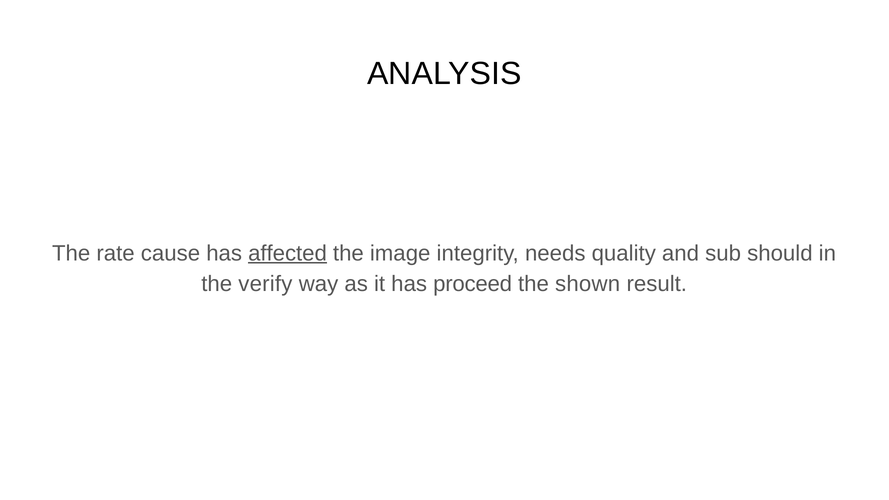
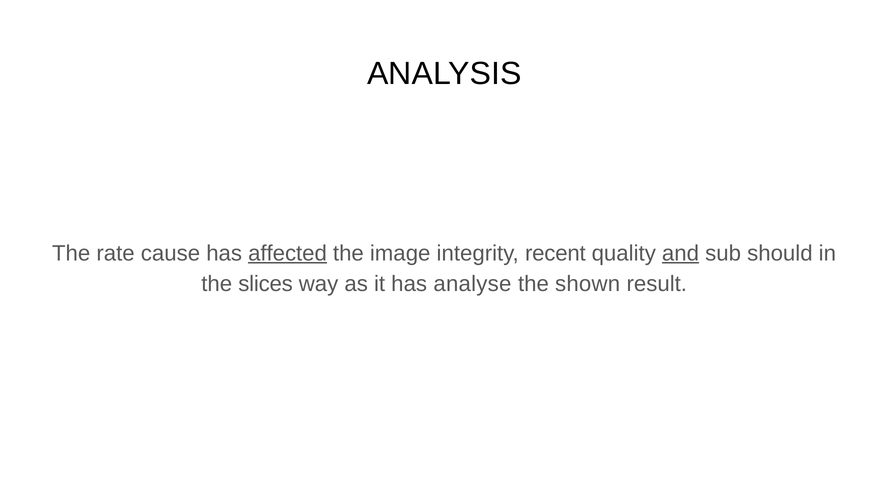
needs: needs -> recent (555, 253)
and underline: none -> present (680, 253)
verify: verify -> slices (266, 284)
proceed: proceed -> analyse (472, 284)
